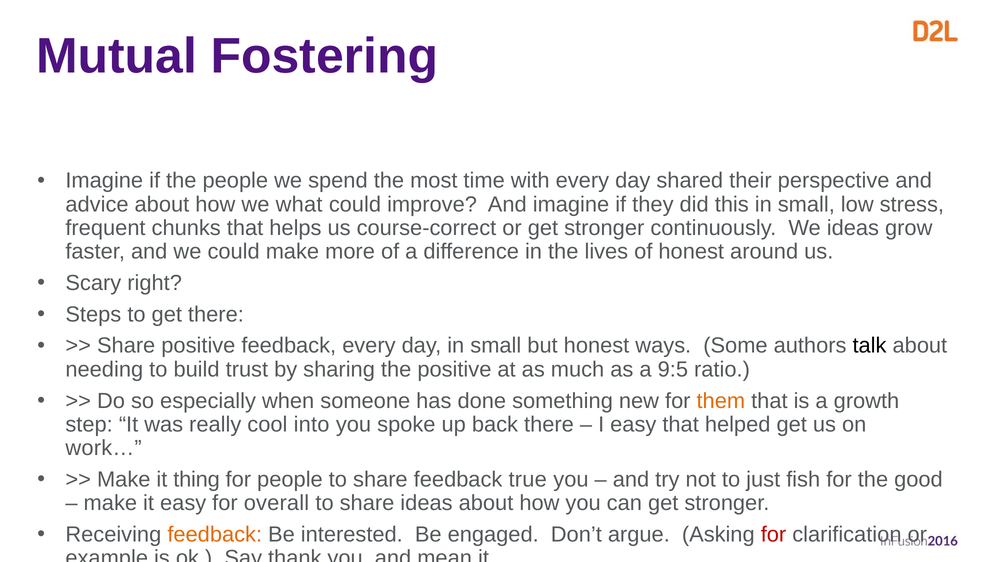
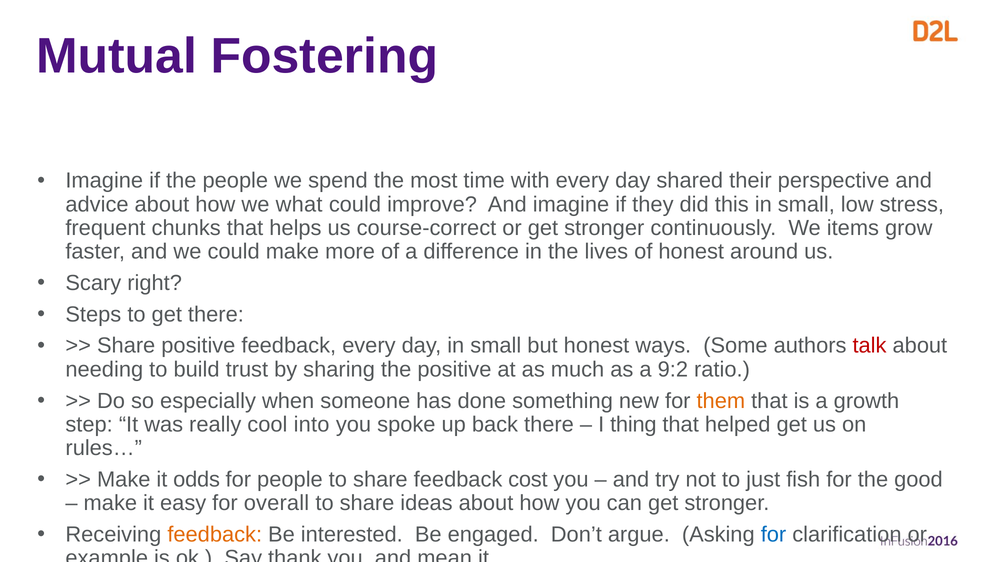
We ideas: ideas -> items (853, 228)
talk colour: black -> red (870, 346)
9:5: 9:5 -> 9:2 (673, 369)
I easy: easy -> thing (633, 424)
work…: work… -> rules… (104, 448)
thing: thing -> odds (197, 479)
true: true -> cost (528, 479)
for colour: red -> blue (774, 534)
